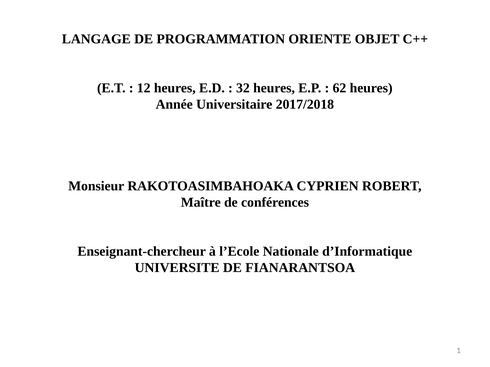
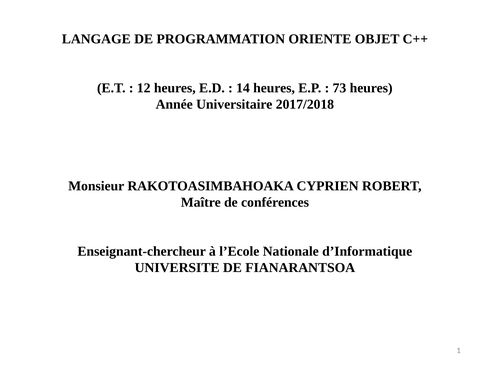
32: 32 -> 14 (243, 88)
62: 62 -> 73 (339, 88)
